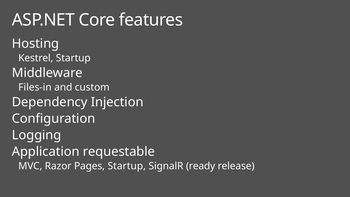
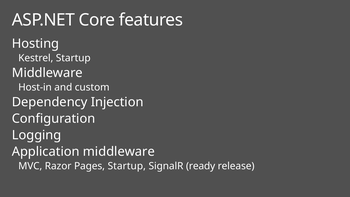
Files-in: Files-in -> Host-in (35, 87)
Application requestable: requestable -> middleware (119, 152)
